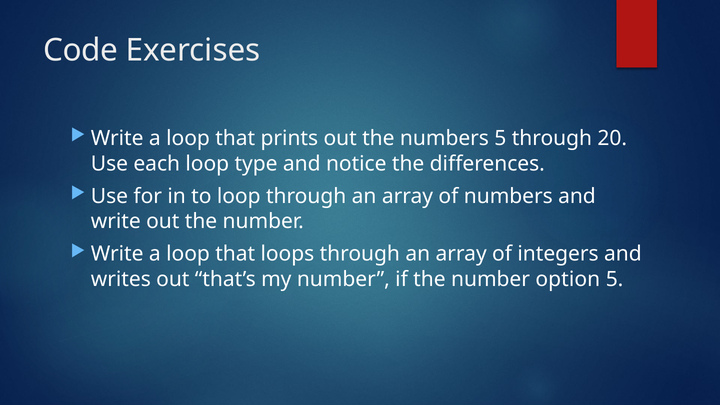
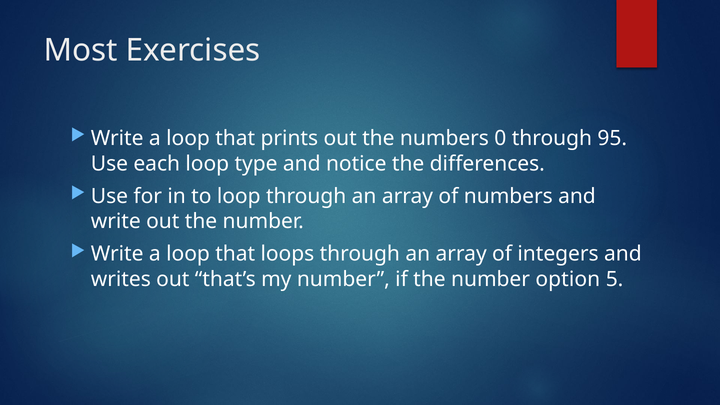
Code: Code -> Most (81, 51)
numbers 5: 5 -> 0 (500, 138)
20: 20 -> 95 (612, 138)
